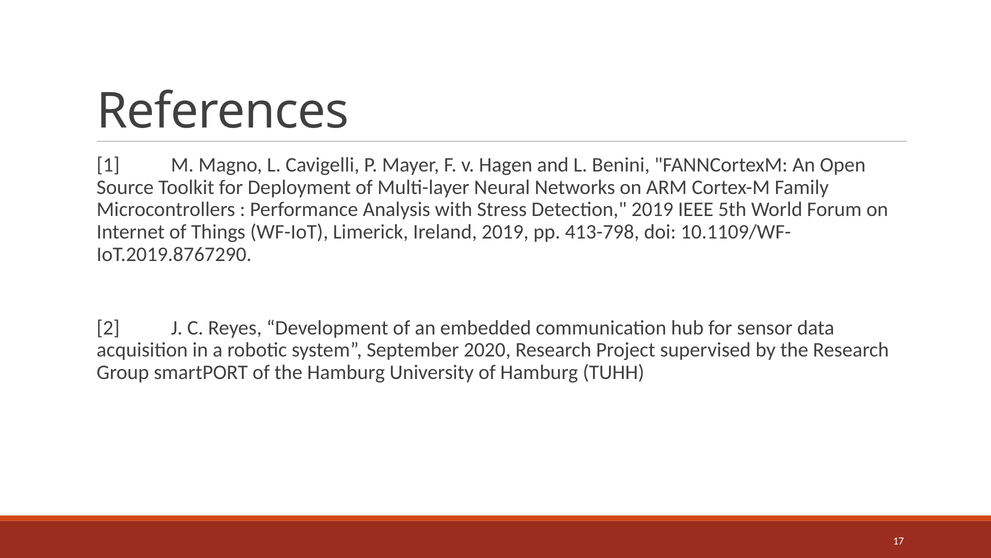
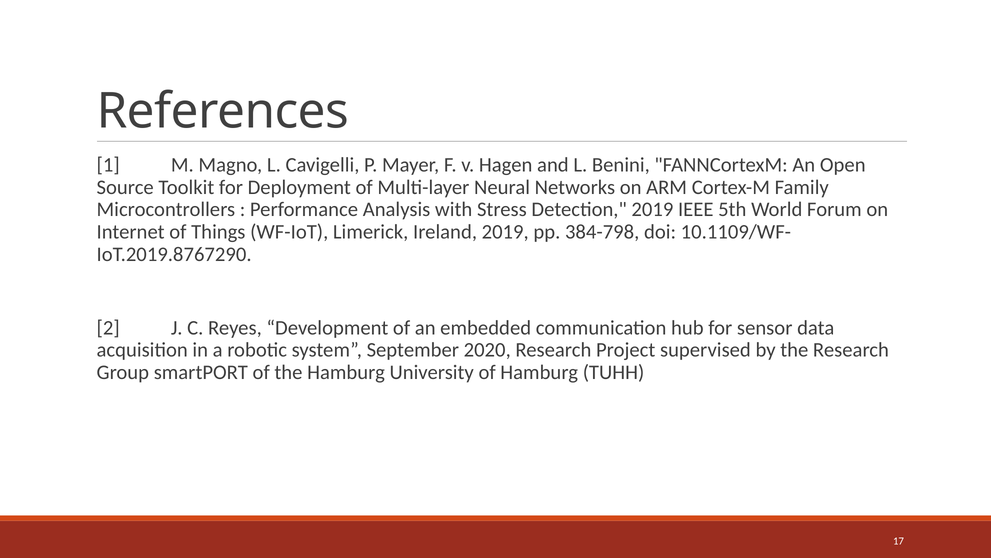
413-798: 413-798 -> 384-798 (602, 232)
